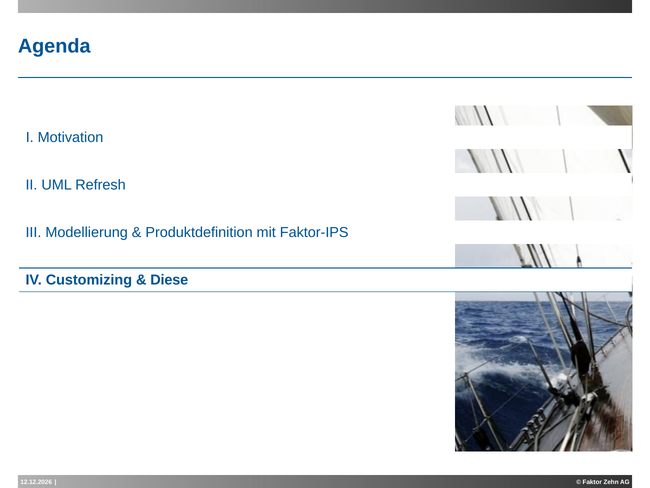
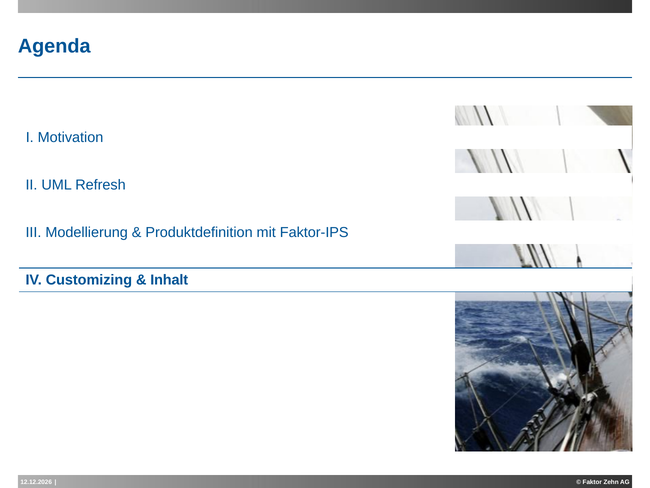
Diese: Diese -> Inhalt (169, 280)
